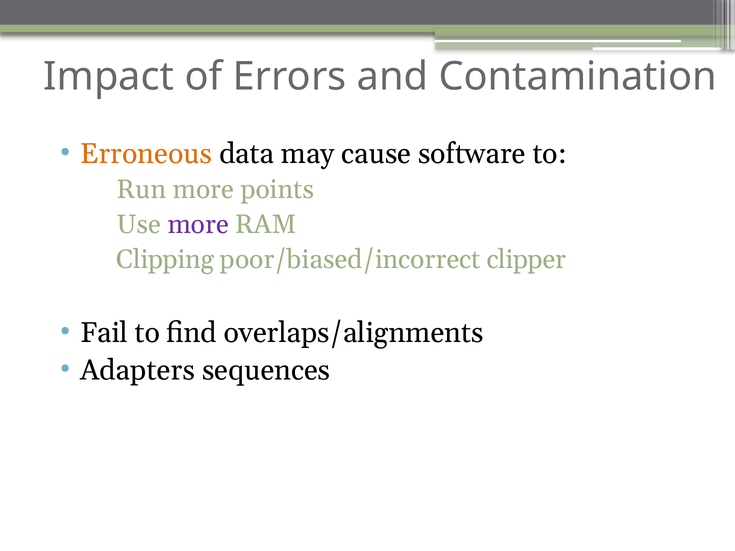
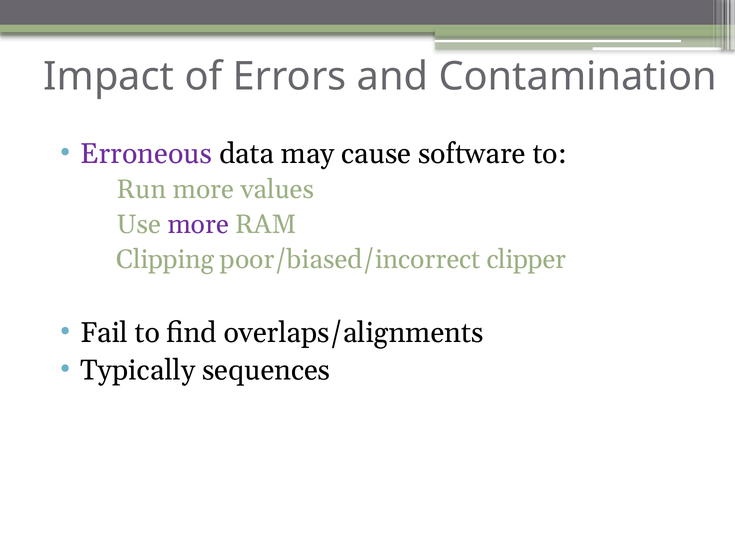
Erroneous colour: orange -> purple (146, 154)
points: points -> values (277, 190)
Adapters: Adapters -> Typically (138, 371)
